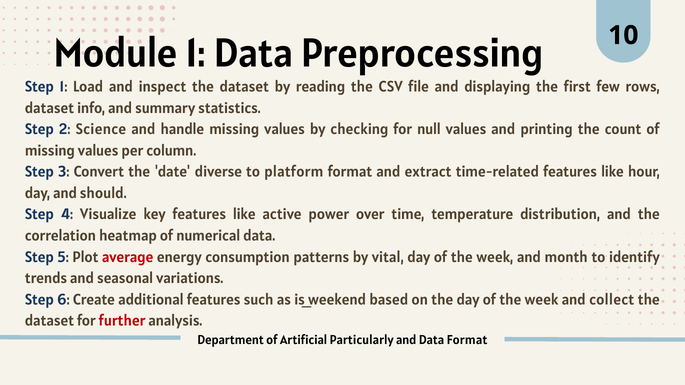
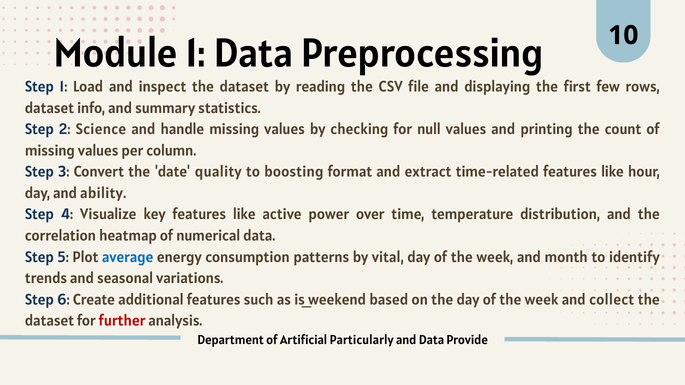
diverse: diverse -> quality (218, 172)
platform: platform -> boosting (294, 172)
should: should -> ability (103, 193)
average colour: red -> blue (128, 257)
Data Format: Format -> Provide (467, 340)
